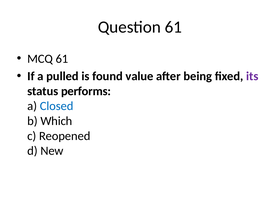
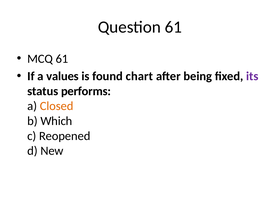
pulled: pulled -> values (63, 76)
value: value -> chart (139, 76)
Closed colour: blue -> orange (57, 106)
